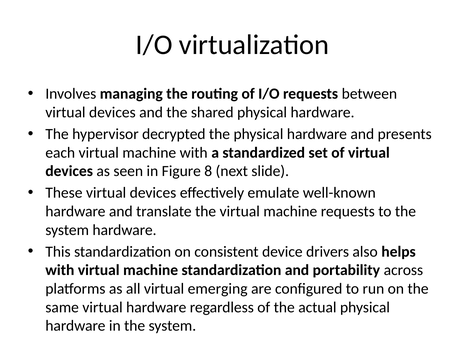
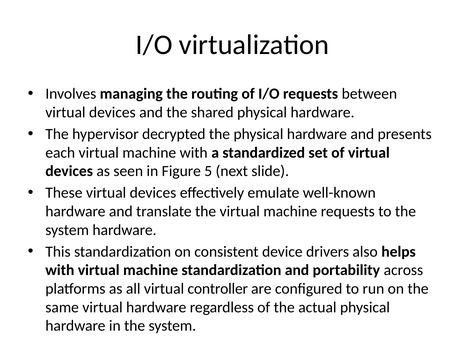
8: 8 -> 5 (208, 172)
emerging: emerging -> controller (218, 289)
